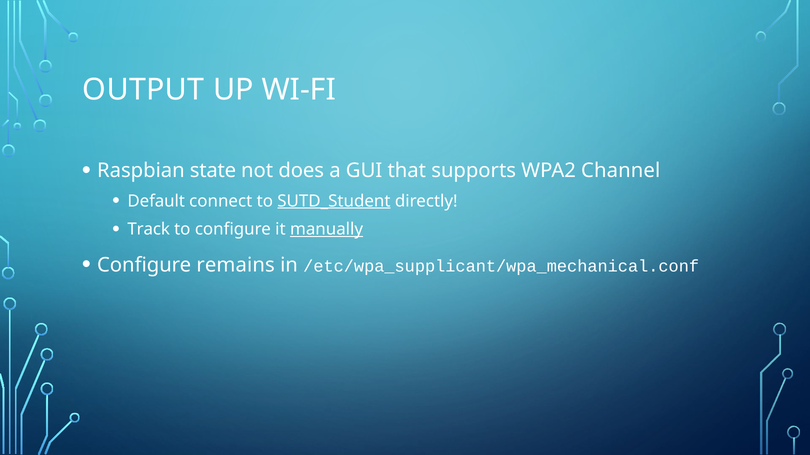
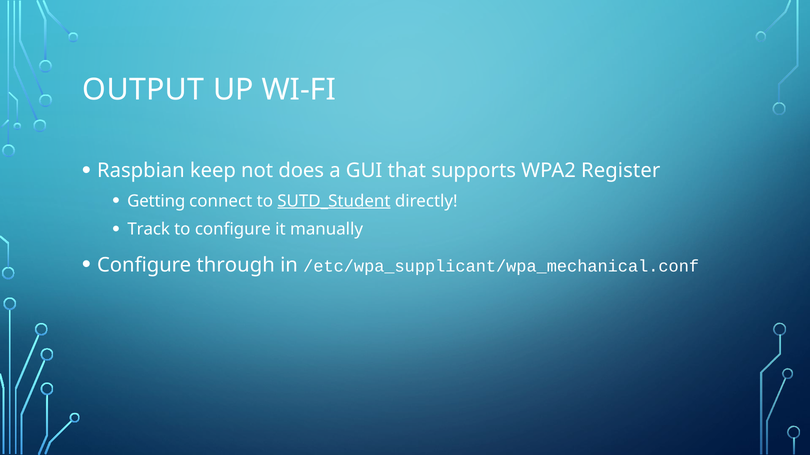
state: state -> keep (213, 171)
Channel: Channel -> Register (621, 171)
Default: Default -> Getting (156, 201)
manually underline: present -> none (327, 230)
remains: remains -> through (236, 266)
